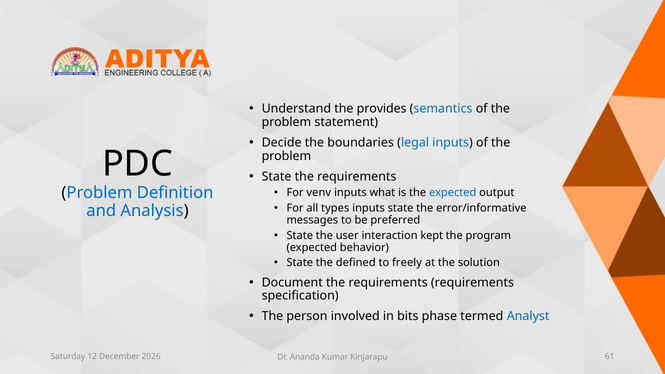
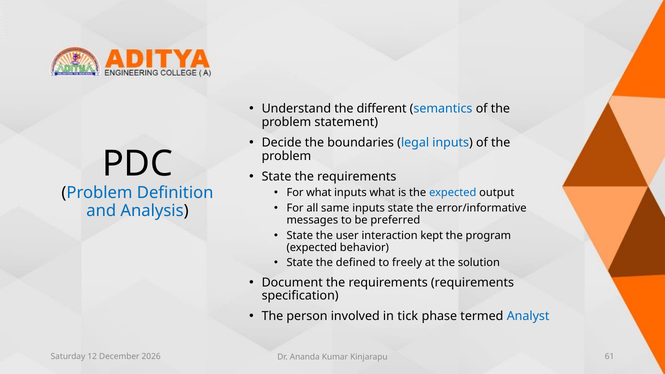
provides: provides -> different (382, 109)
For venv: venv -> what (319, 193)
types: types -> same (335, 208)
bits: bits -> tick (408, 316)
